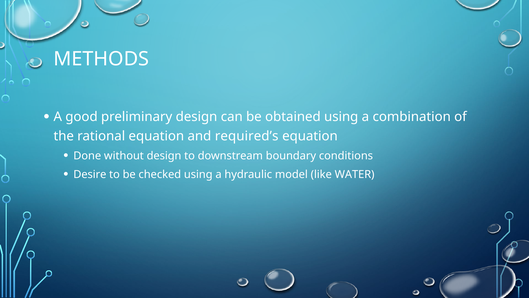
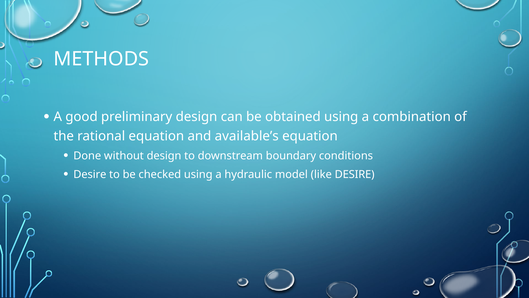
required’s: required’s -> available’s (247, 136)
like WATER: WATER -> DESIRE (355, 174)
